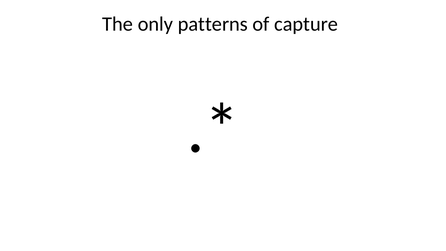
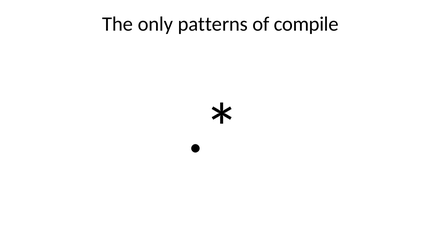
capture: capture -> compile (306, 24)
